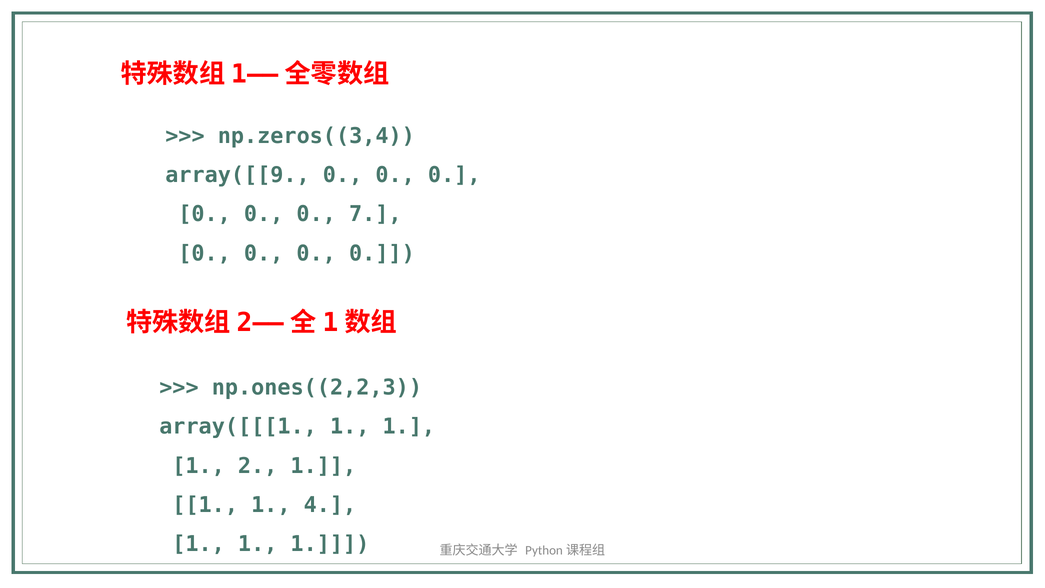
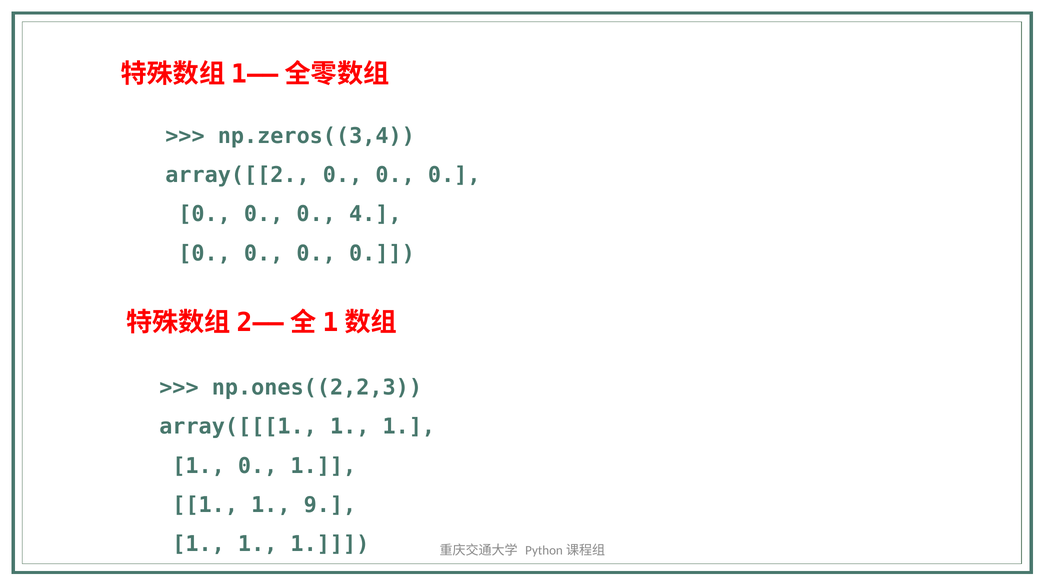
array([[9: array([[9 -> array([[2 (237, 175)
7: 7 -> 4 (375, 214)
1 2: 2 -> 0 (258, 466)
4: 4 -> 9 (330, 505)
